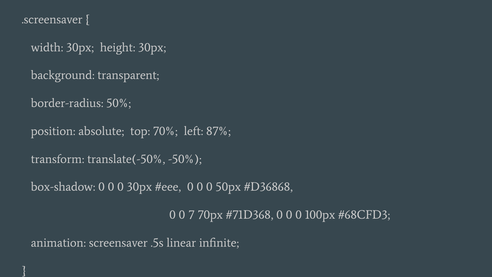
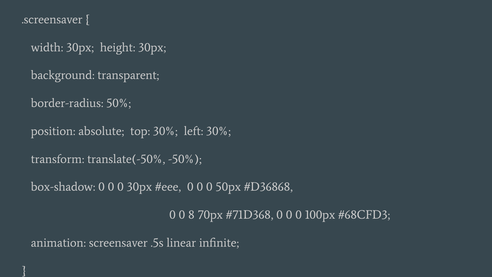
top 70%: 70% -> 30% (165, 131)
left 87%: 87% -> 30% (218, 131)
7: 7 -> 8 (191, 215)
